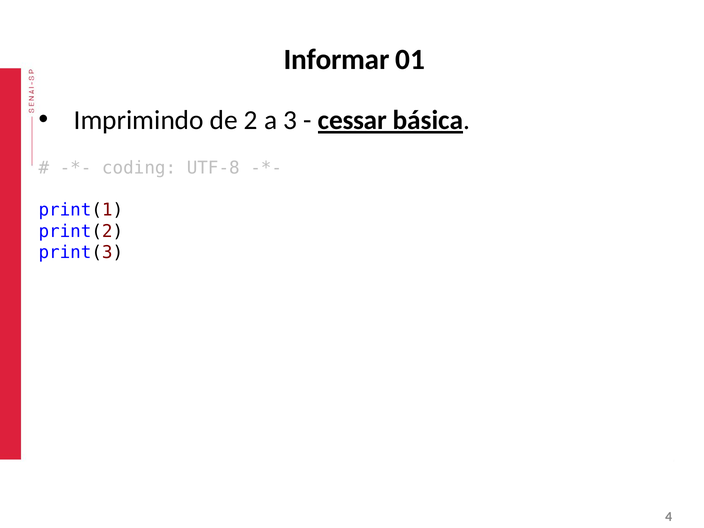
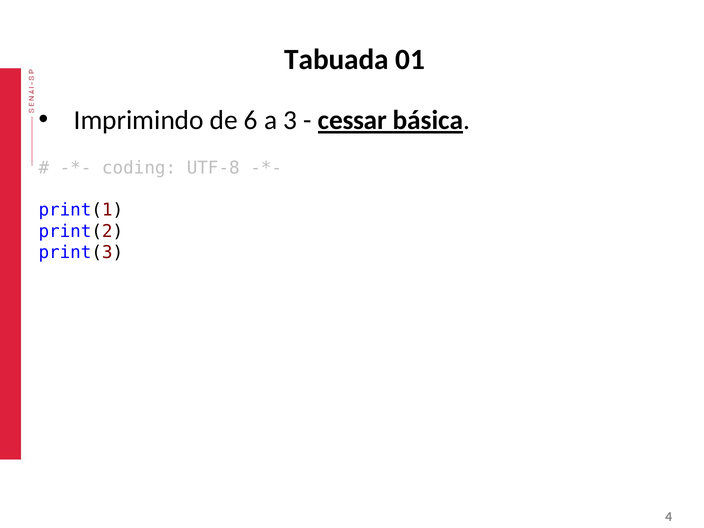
Informar: Informar -> Tabuada (337, 60)
2: 2 -> 6 (251, 120)
